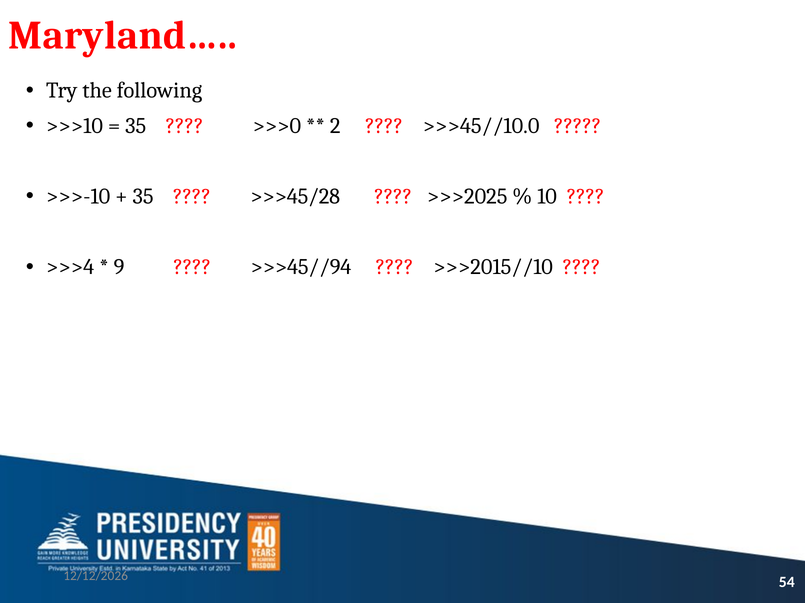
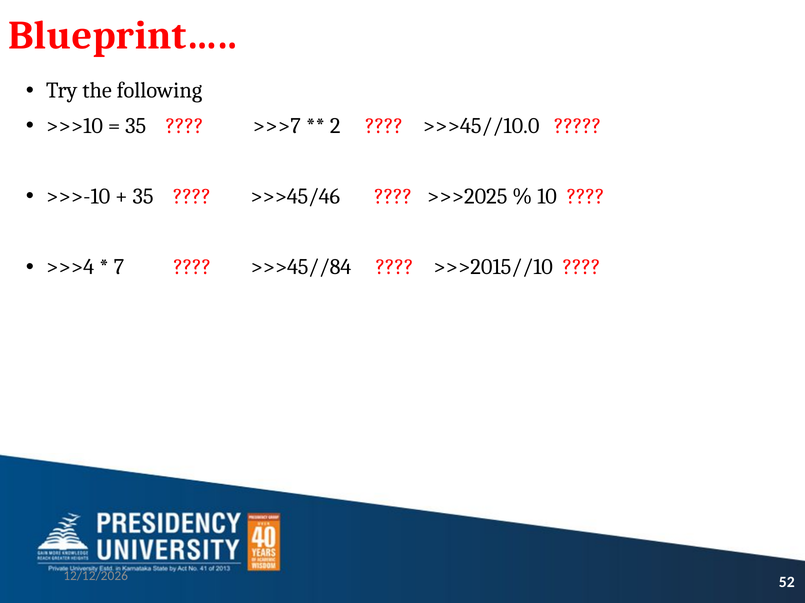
Maryland…: Maryland… -> Blueprint… (123, 36)
>>>0: >>>0 -> >>>7 (277, 126)
>>>45/28: >>>45/28 -> >>>45/46 (295, 197)
9: 9 -> 7 (119, 267)
>>>45//94: >>>45//94 -> >>>45//84 (301, 267)
54: 54 -> 52 (787, 583)
